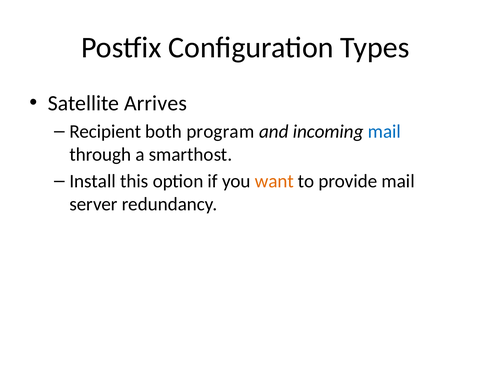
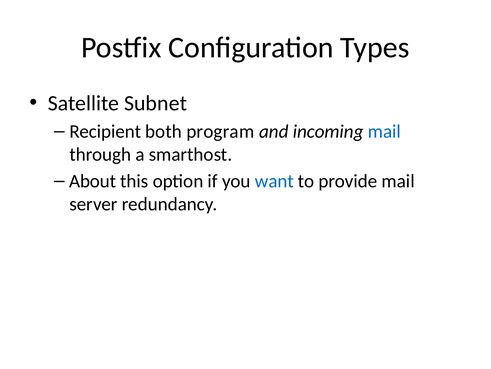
Arrives: Arrives -> Subnet (155, 103)
Install: Install -> About (93, 181)
want colour: orange -> blue (274, 181)
